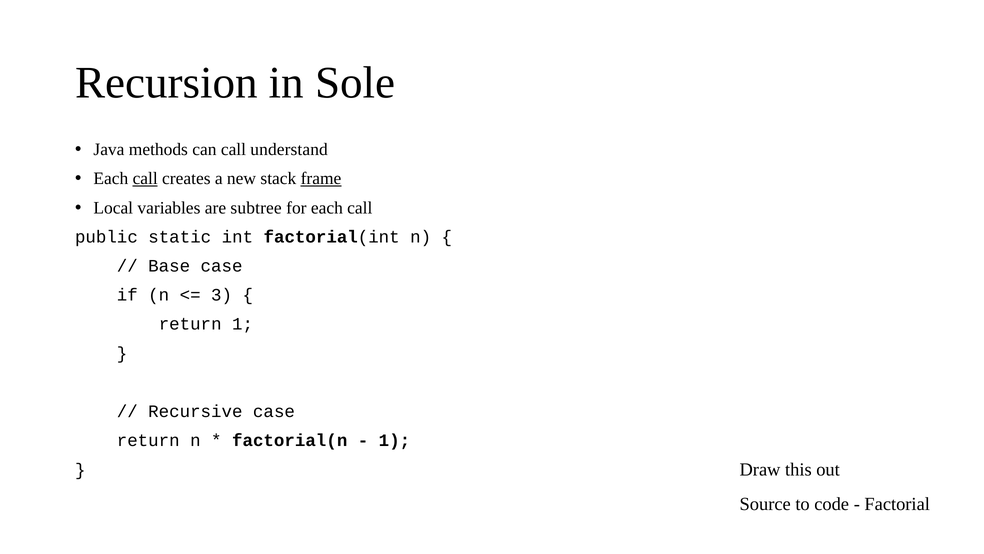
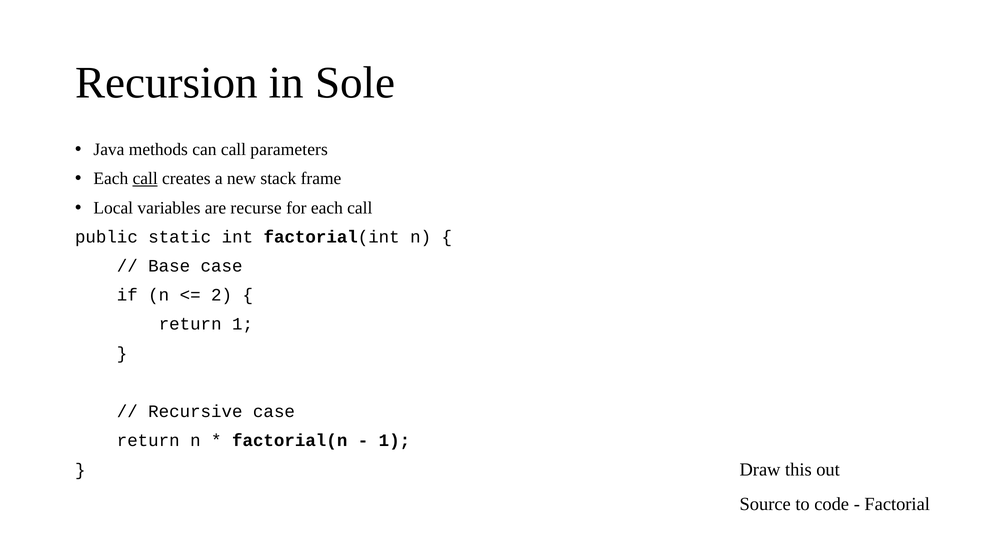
understand: understand -> parameters (289, 149)
frame underline: present -> none (321, 179)
subtree: subtree -> recurse (256, 208)
3: 3 -> 2 (222, 295)
